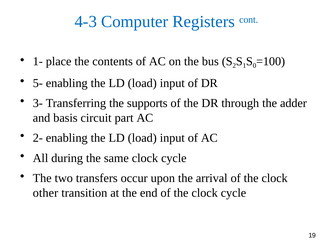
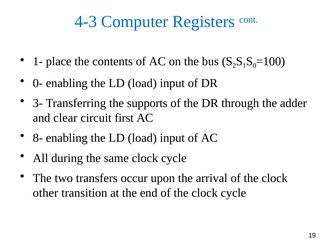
5-: 5- -> 0- (38, 83)
basis: basis -> clear (65, 118)
part: part -> first (124, 118)
2-: 2- -> 8- (38, 138)
